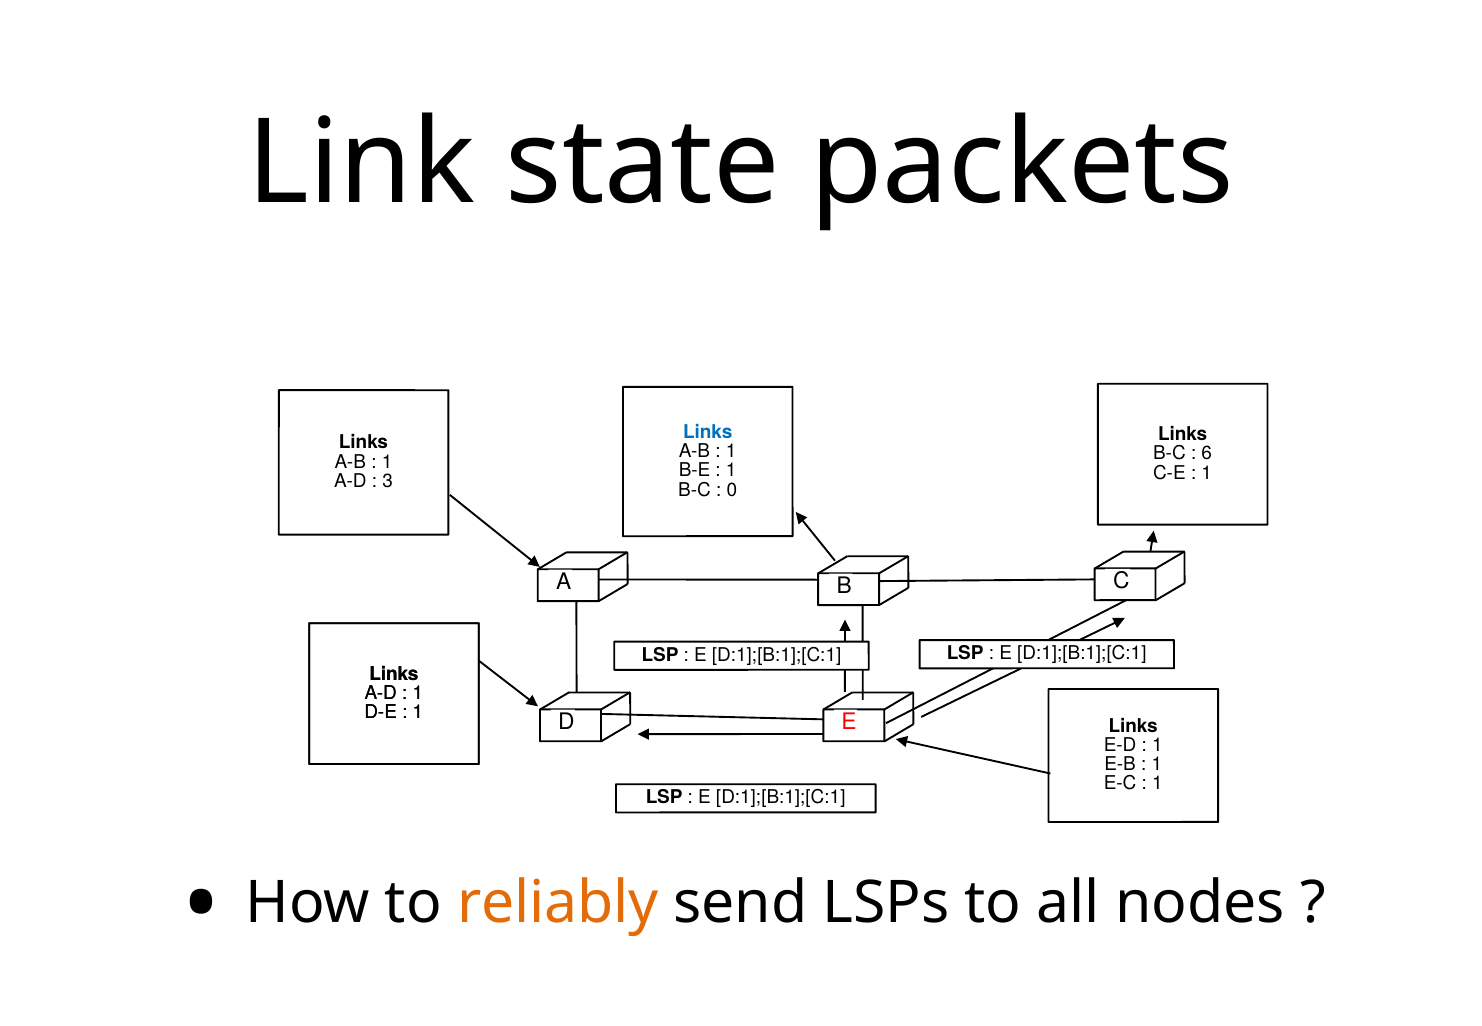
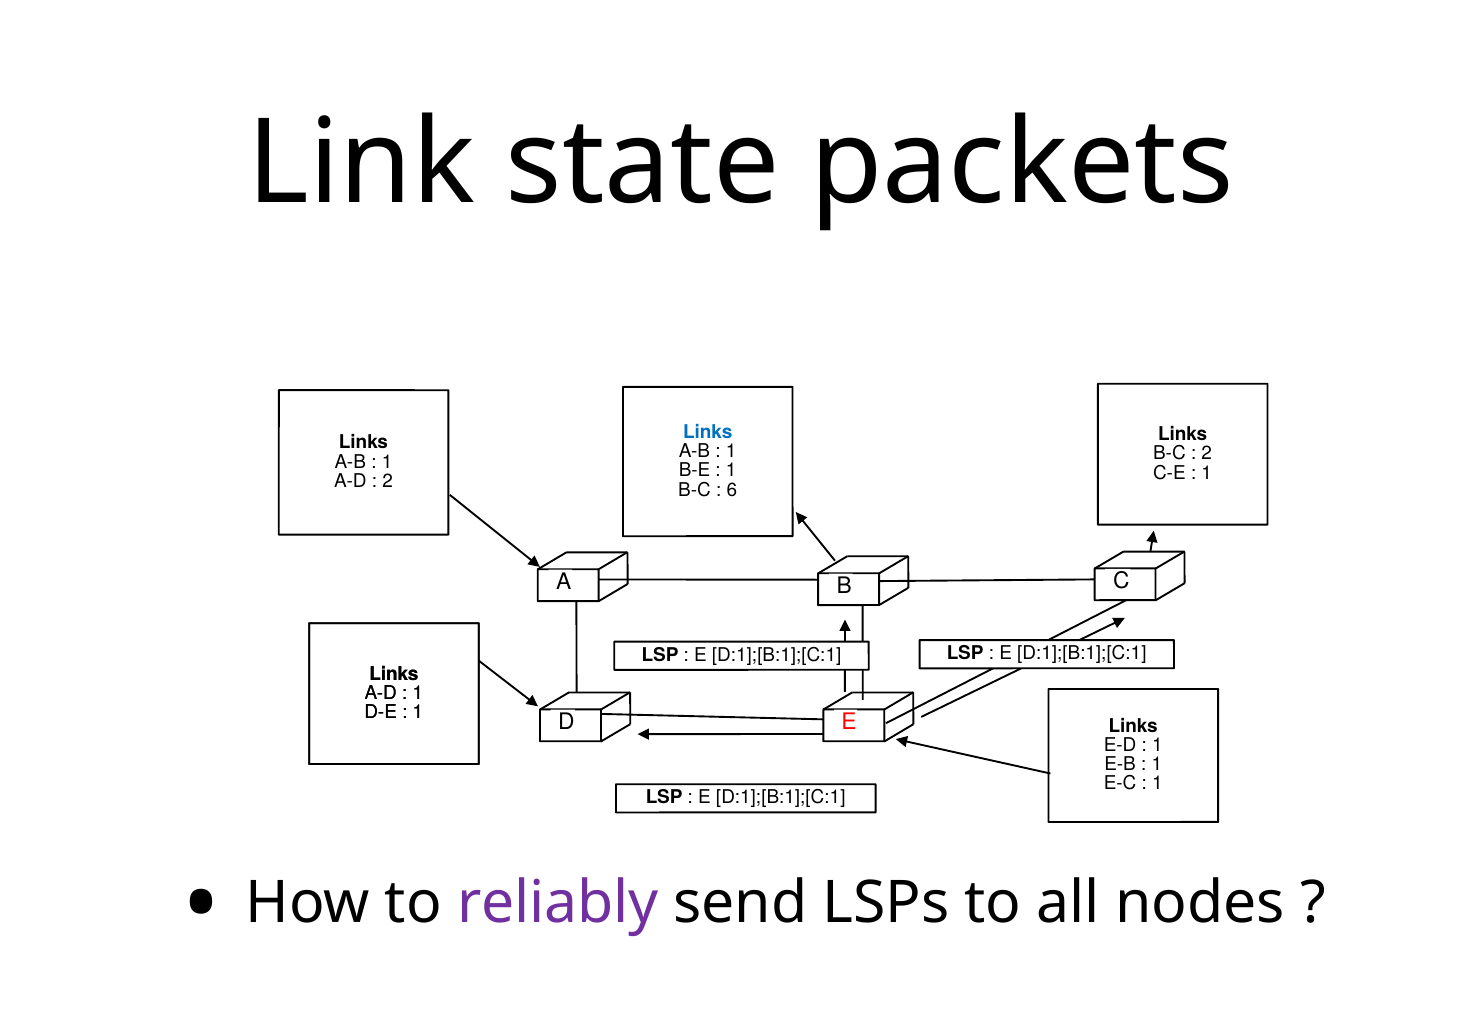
6: 6 -> 2 (1207, 454)
3: 3 -> 2 (388, 481)
0: 0 -> 6 (732, 490)
reliably colour: orange -> purple (558, 903)
